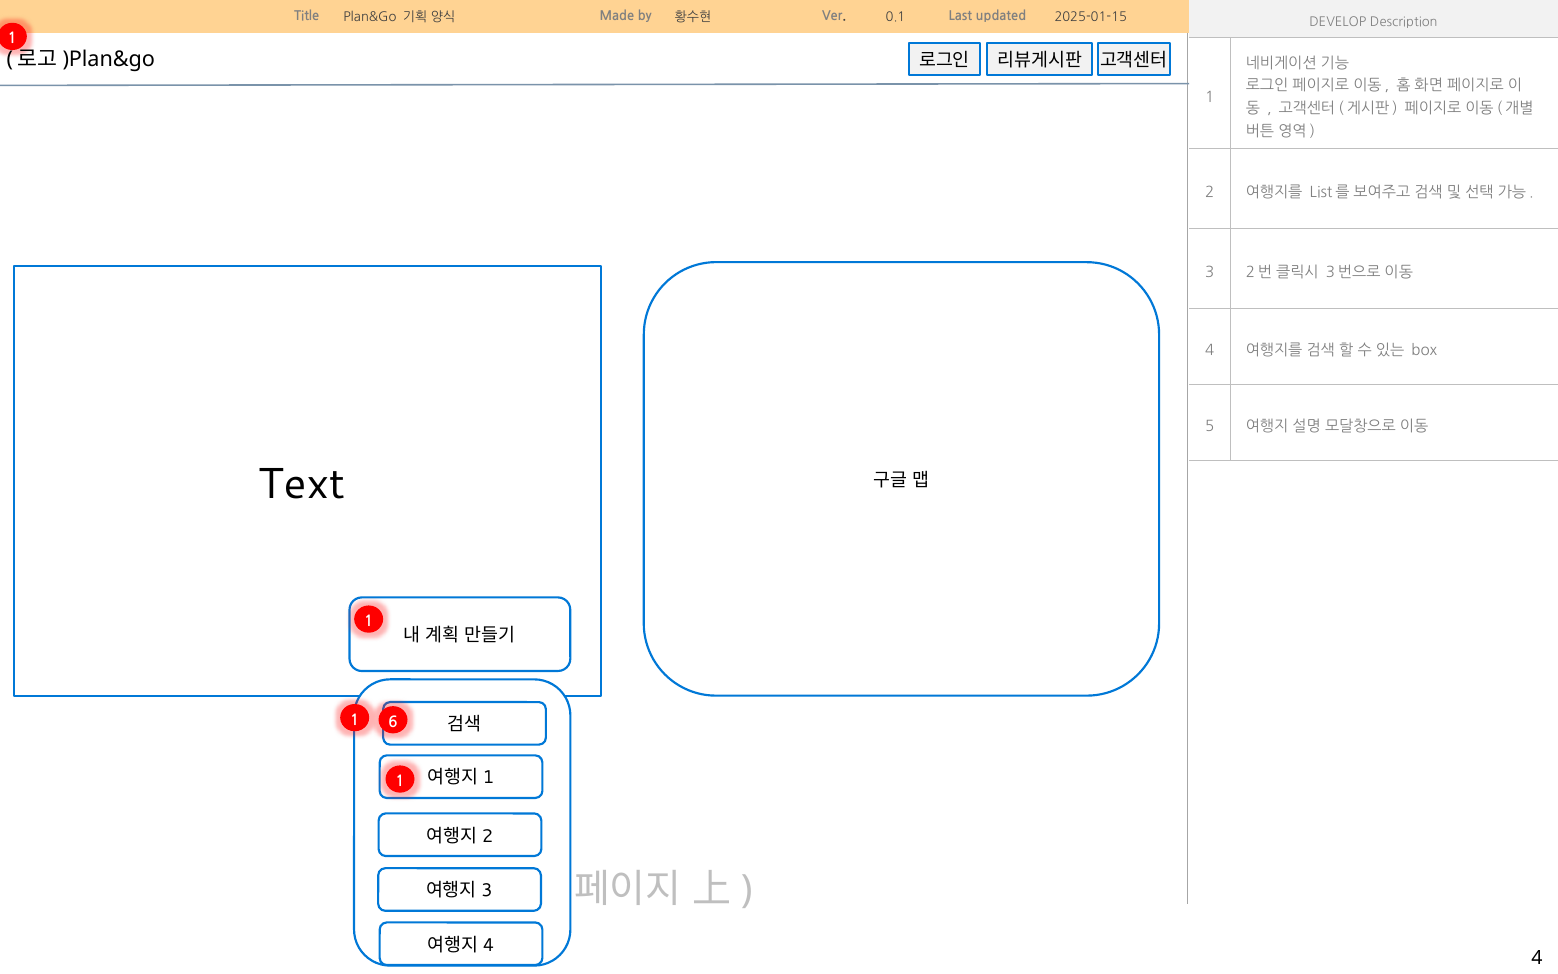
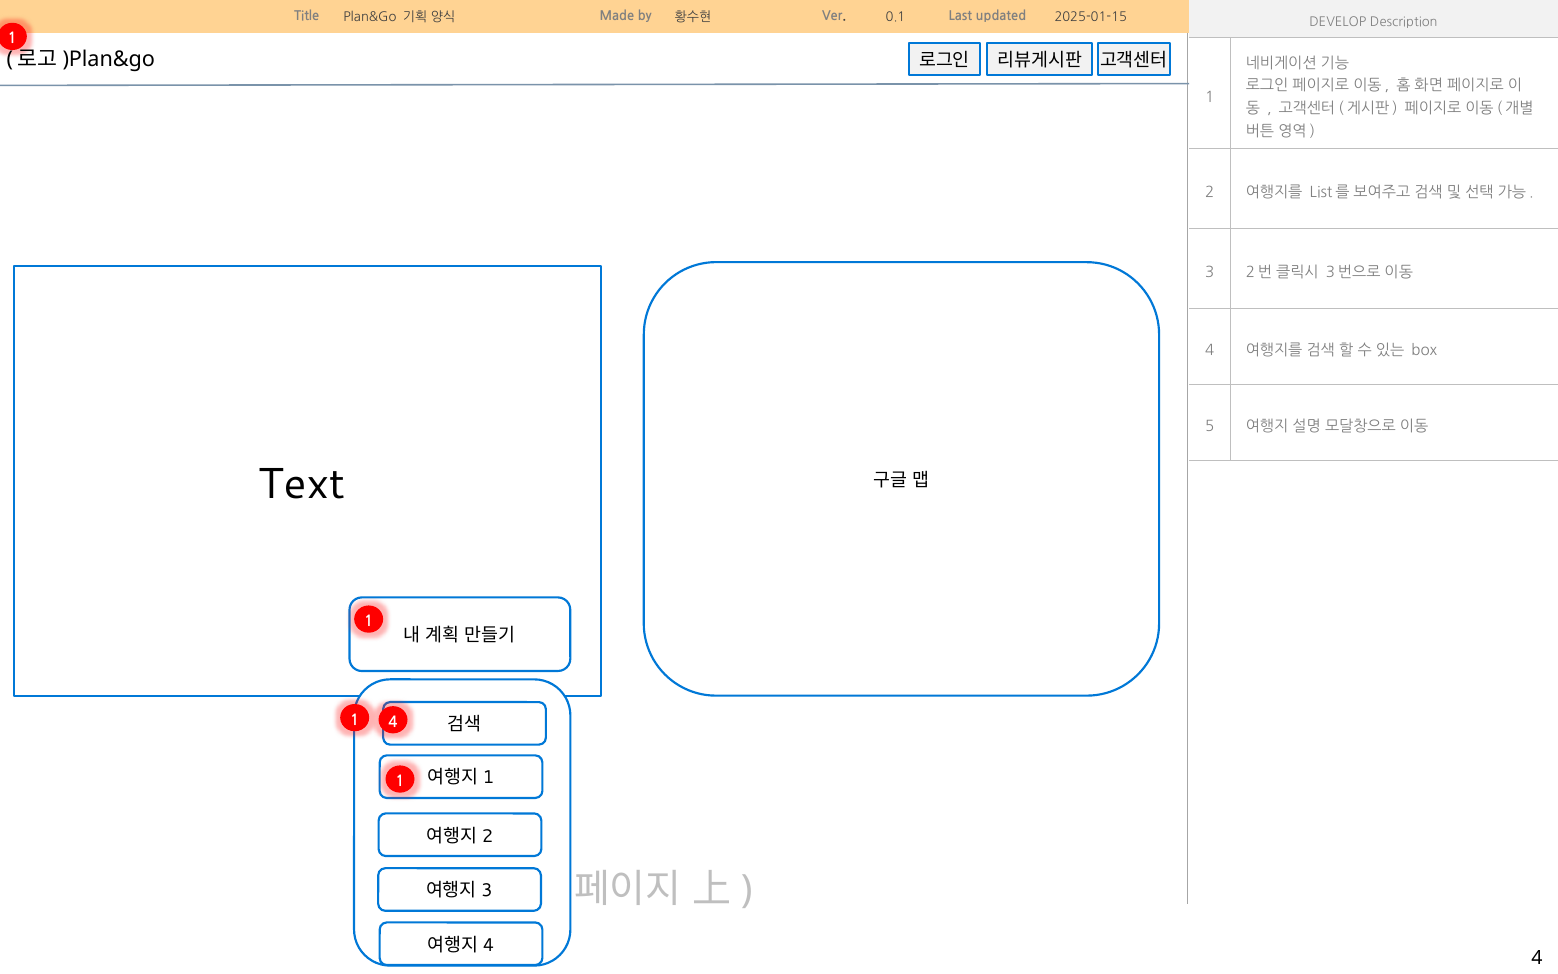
1 6: 6 -> 4 (393, 722)
